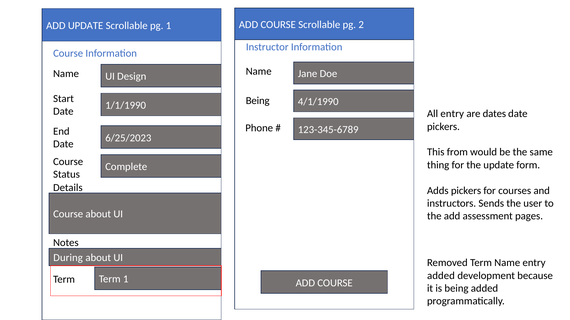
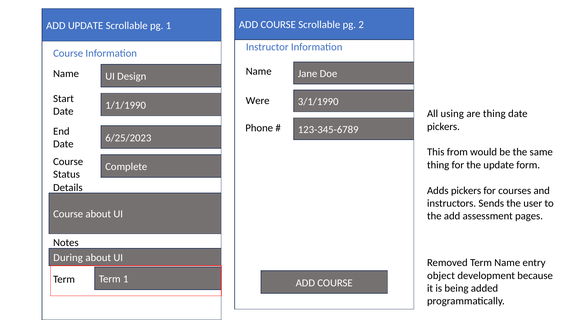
Being: Being -> Were (258, 101)
4/1/1990: 4/1/1990 -> 3/1/1990 (318, 102)
All entry: entry -> using (452, 114)
are dates: dates -> thing (494, 114)
added: added -> object (441, 276)
